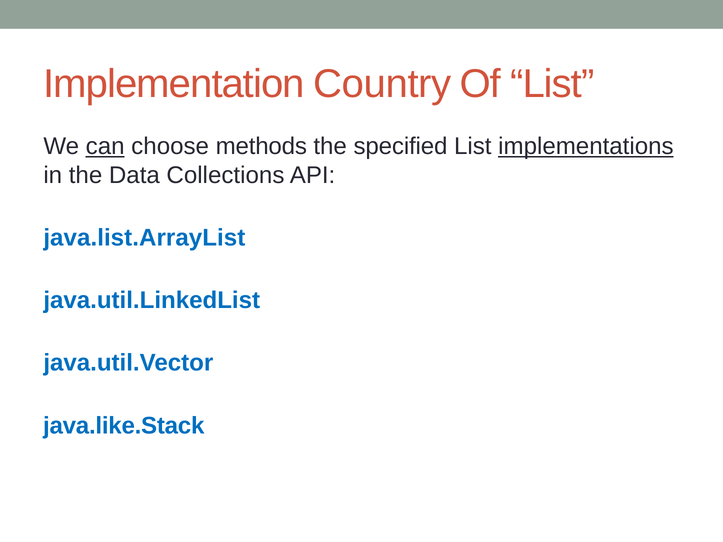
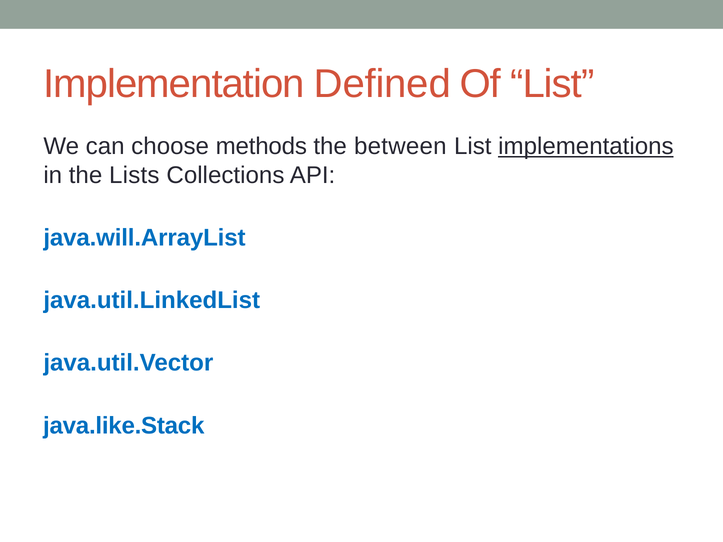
Country: Country -> Defined (382, 84)
can underline: present -> none (105, 146)
specified: specified -> between (400, 146)
Data: Data -> Lists (134, 175)
java.list.ArrayList: java.list.ArrayList -> java.will.ArrayList (144, 238)
